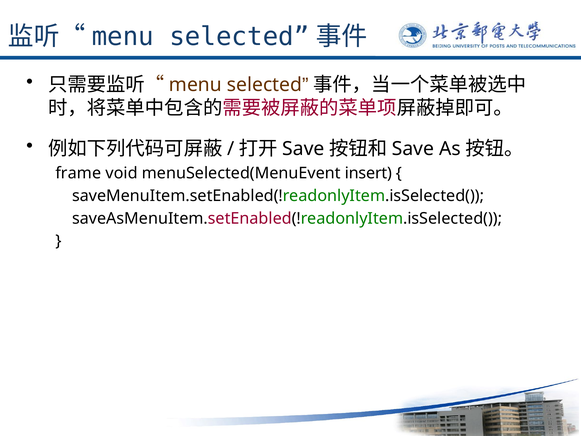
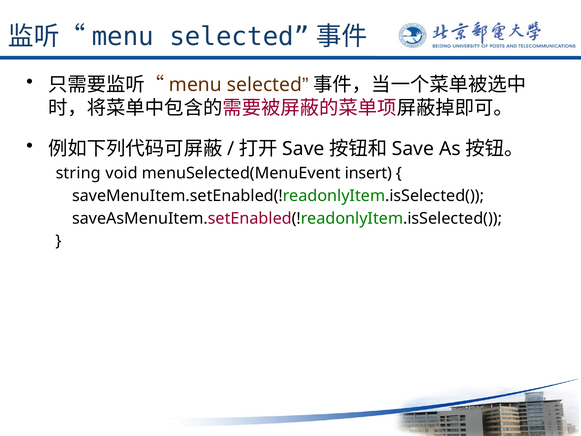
frame: frame -> string (78, 173)
